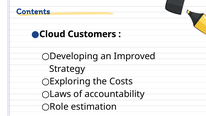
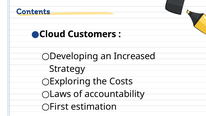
Improved: Improved -> Increased (135, 56)
Role: Role -> First (59, 107)
